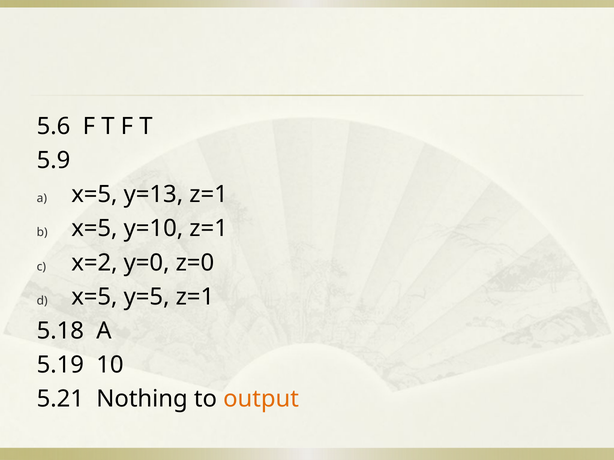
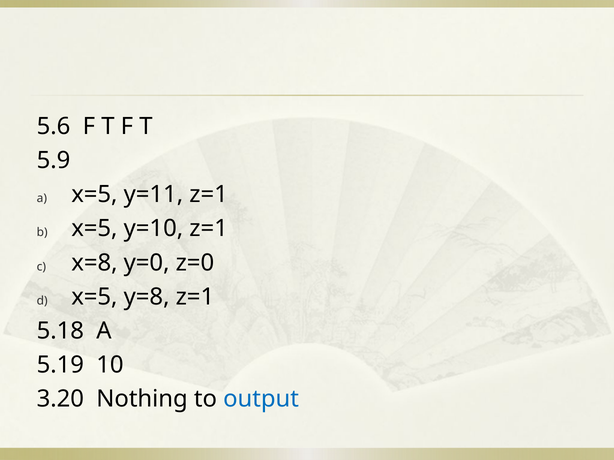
y=13: y=13 -> y=11 (153, 195)
x=2: x=2 -> x=8 (94, 263)
y=5: y=5 -> y=8 (147, 297)
5.21: 5.21 -> 3.20 (60, 400)
output colour: orange -> blue (261, 400)
